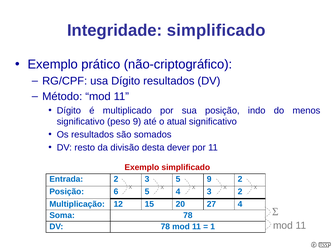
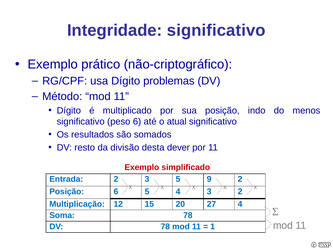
Integridade simplificado: simplificado -> significativo (216, 30)
Dígito resultados: resultados -> problemas (169, 81)
peso 9: 9 -> 6 (137, 121)
